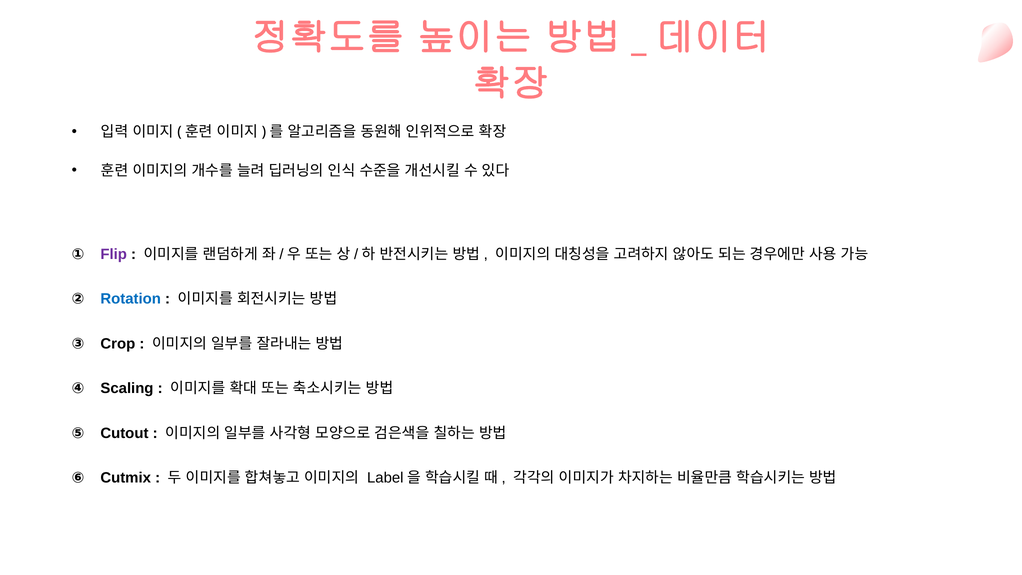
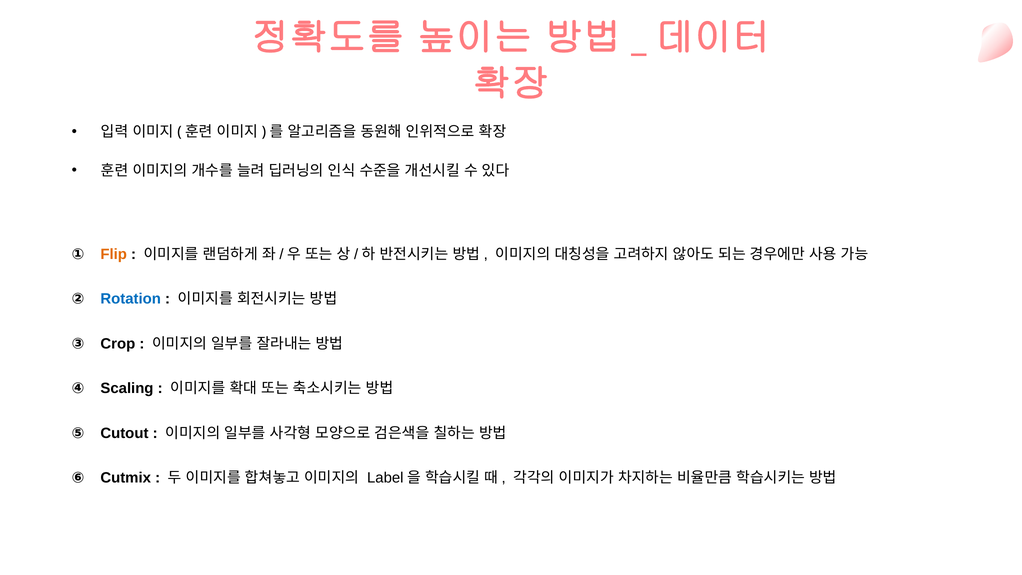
Flip colour: purple -> orange (114, 254)
